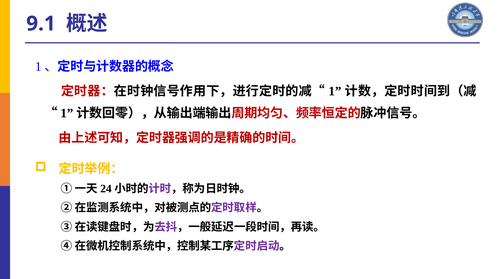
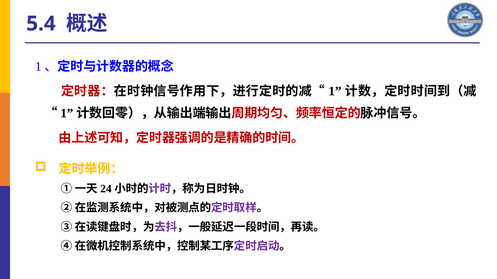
9.1: 9.1 -> 5.4 (41, 24)
